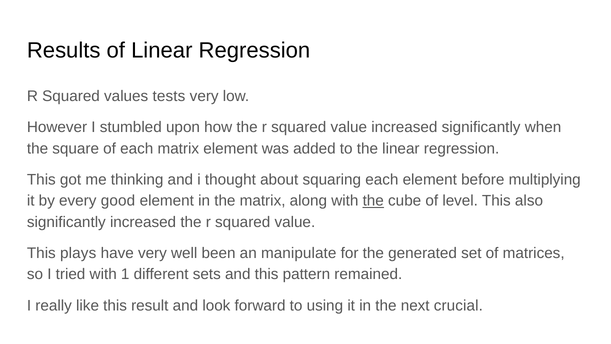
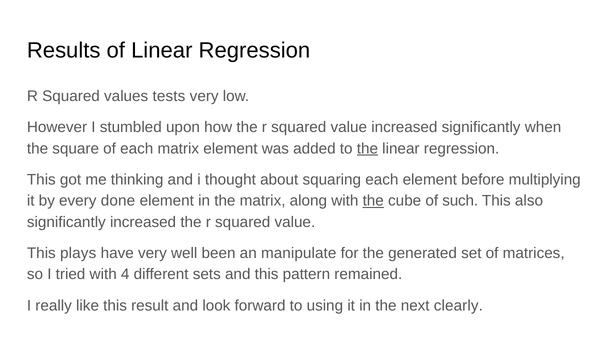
the underline: none -> present (367, 148)
good: good -> done (118, 201)
level: level -> such (460, 201)
1: 1 -> 4 (125, 274)
crucial: crucial -> clearly (458, 305)
